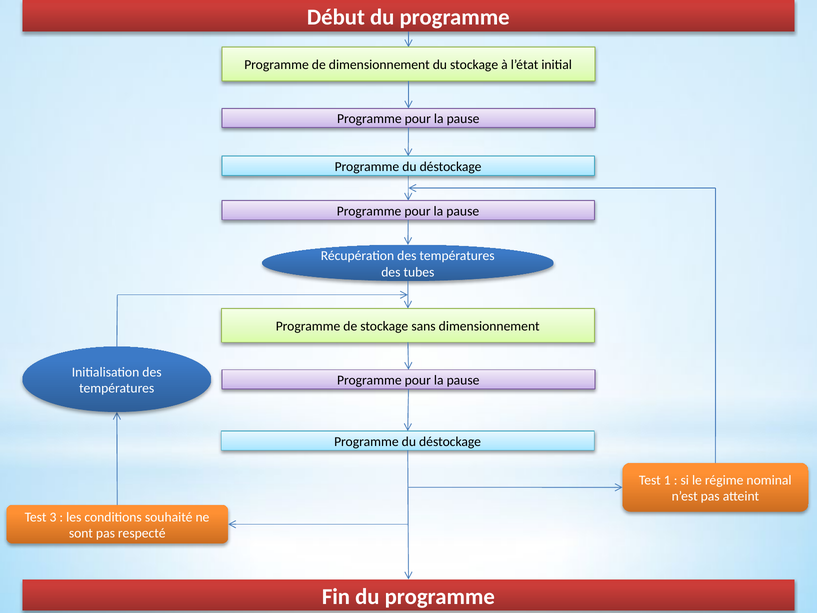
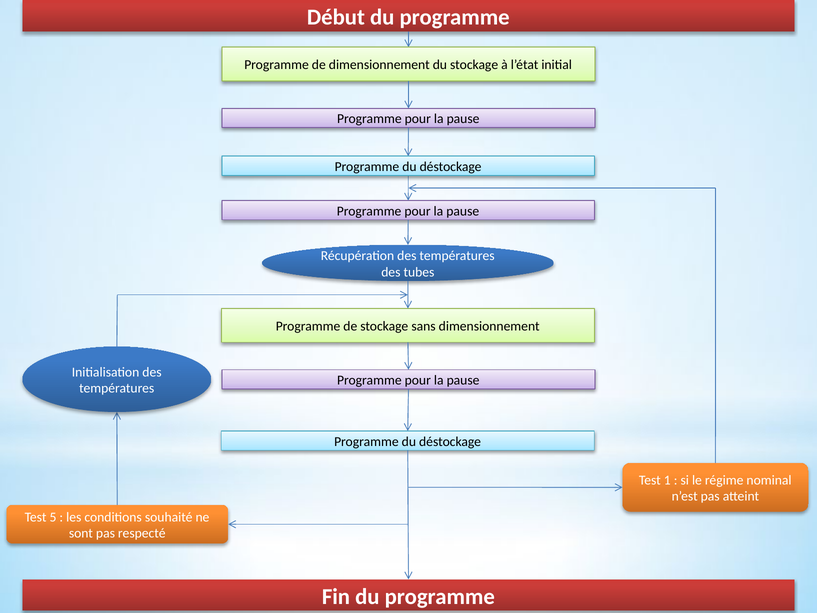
3: 3 -> 5 (53, 517)
